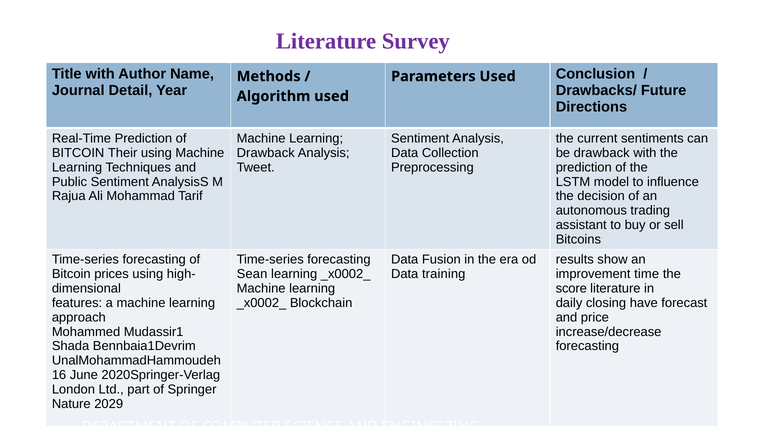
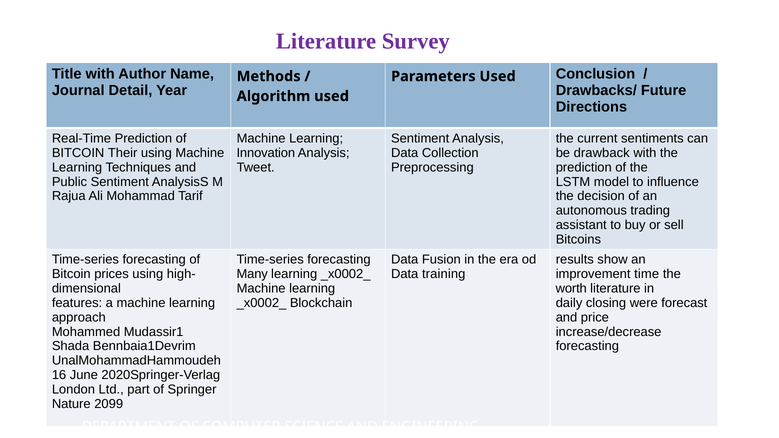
Drawback: Drawback -> Innovation (266, 153)
Sean: Sean -> Many (252, 274)
score: score -> worth (571, 289)
have: have -> were (644, 303)
2029: 2029 -> 2099 (109, 404)
